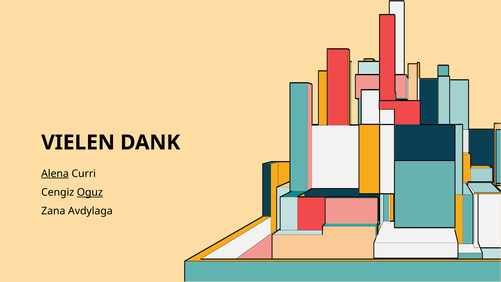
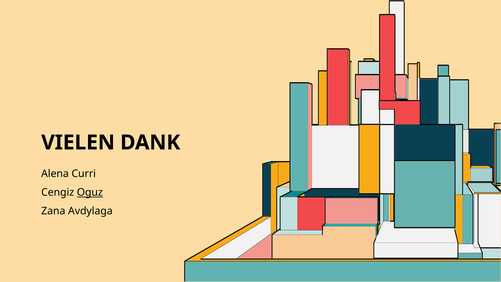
Alena underline: present -> none (55, 173)
